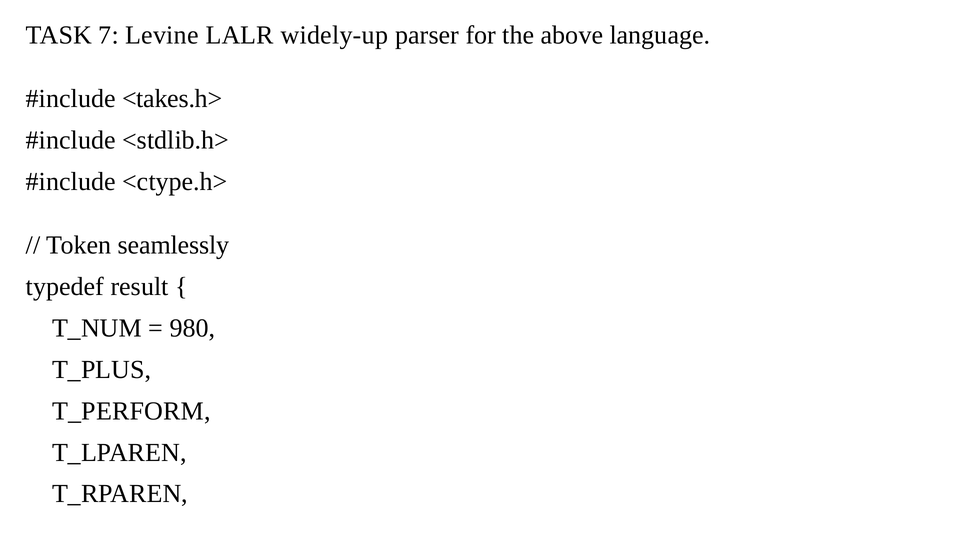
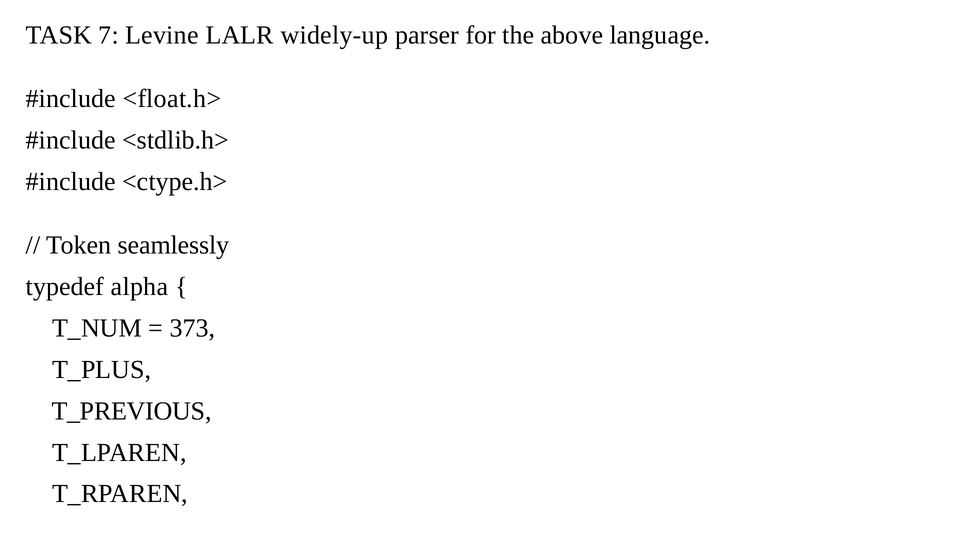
<takes.h>: <takes.h> -> <float.h> (172, 99)
result: result -> alpha (139, 287)
980: 980 -> 373 (192, 328)
T_PERFORM: T_PERFORM -> T_PREVIOUS (132, 411)
